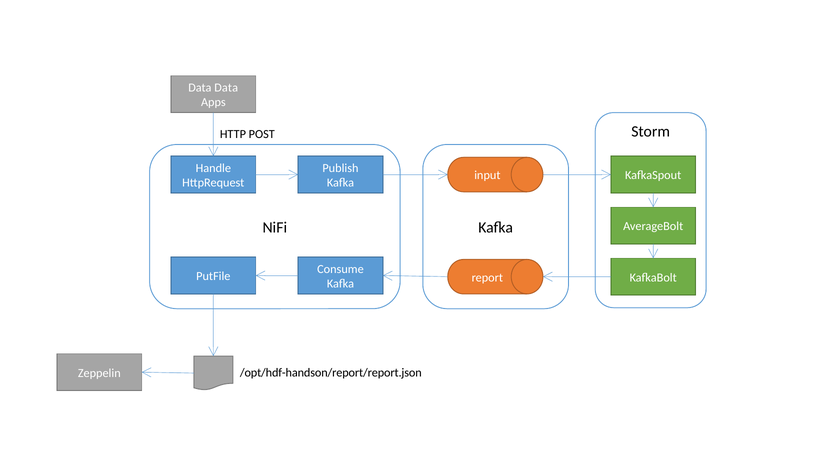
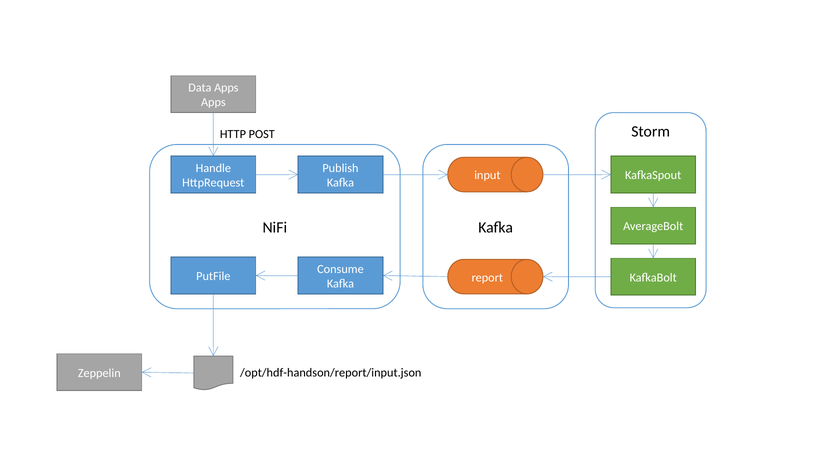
Data Data: Data -> Apps (226, 88)
/opt/hdf-handson/report/report.json: /opt/hdf-handson/report/report.json -> /opt/hdf-handson/report/input.json (331, 372)
